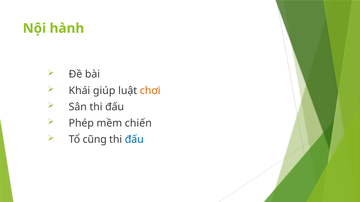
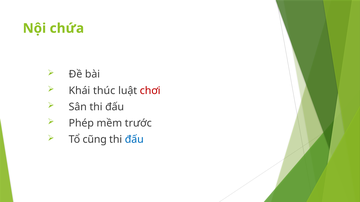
hành: hành -> chứa (67, 28)
giúp: giúp -> thúc (104, 91)
chơi colour: orange -> red (150, 91)
chiến: chiến -> trước (138, 124)
